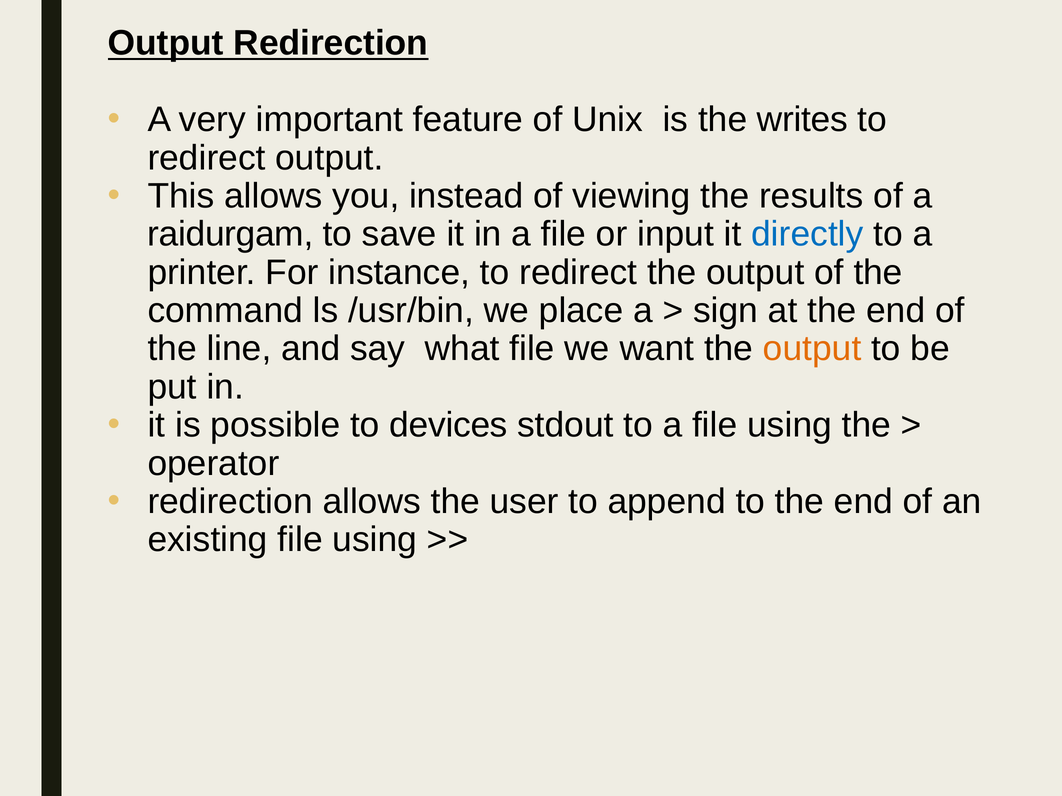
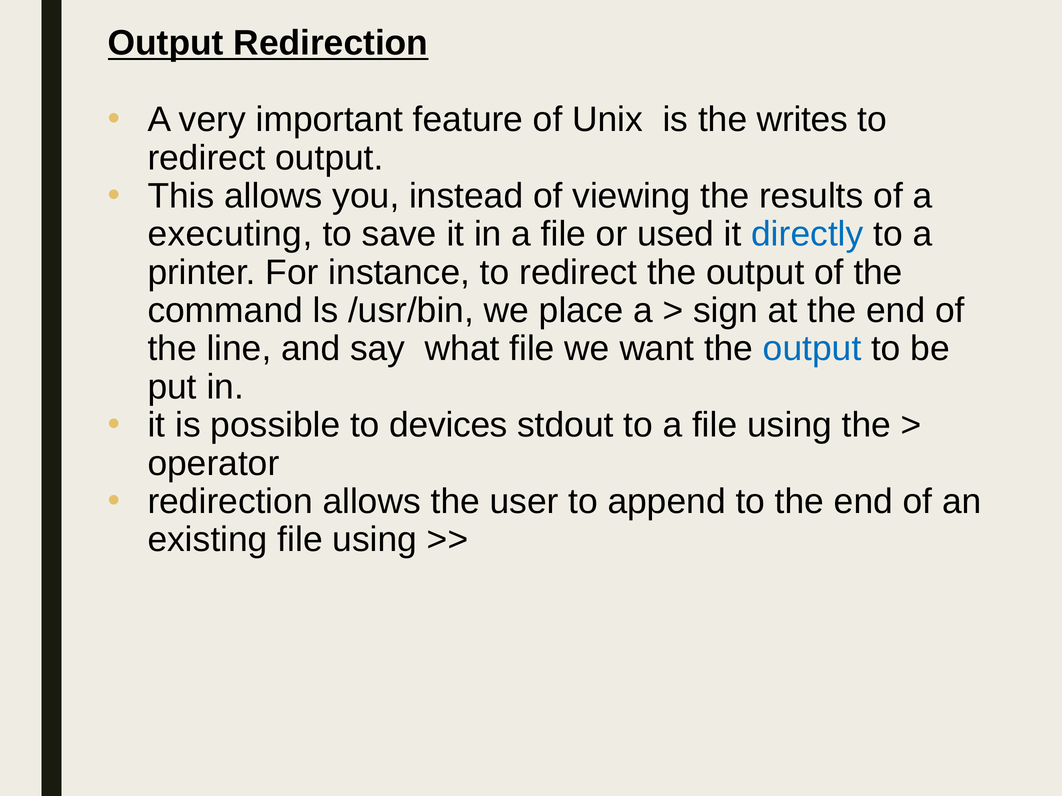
raidurgam: raidurgam -> executing (230, 234)
input: input -> used (676, 234)
output colour: orange -> blue (812, 349)
